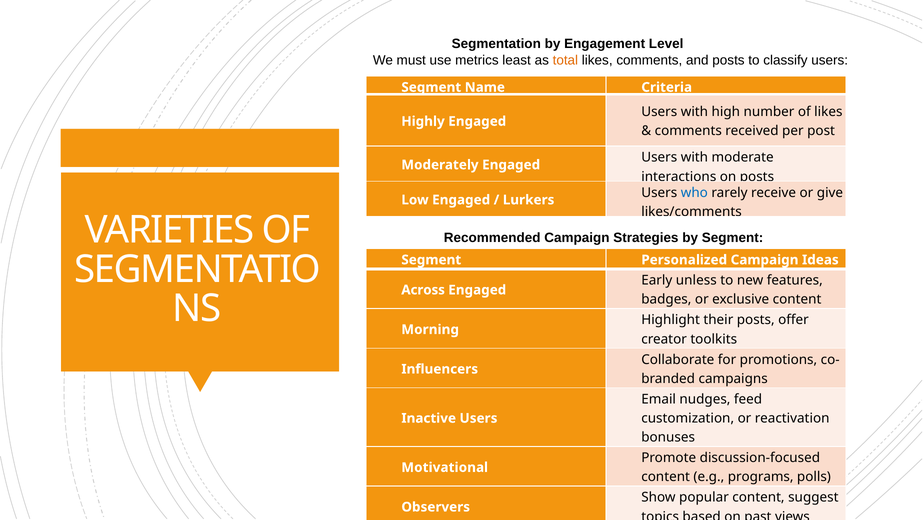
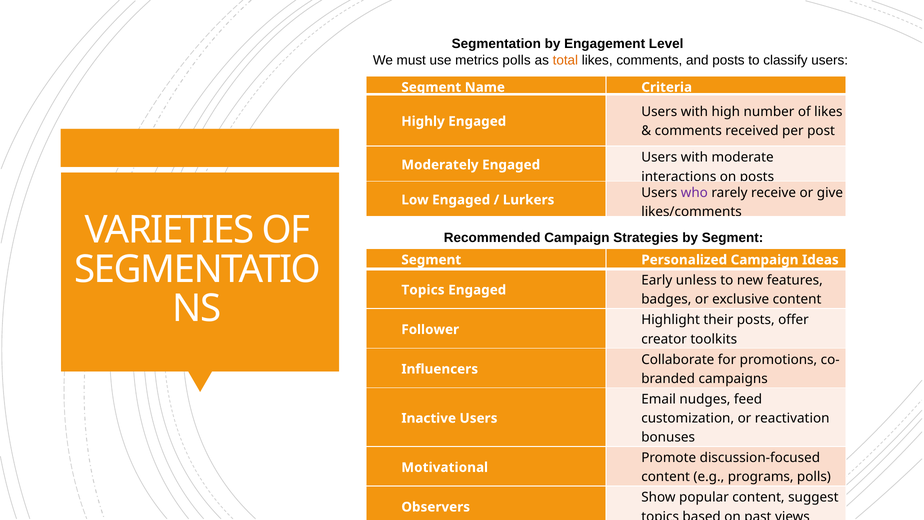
metrics least: least -> polls (517, 60)
who colour: blue -> purple (694, 193)
Across: Across -> Topics (423, 290)
Morning: Morning -> Follower (430, 329)
